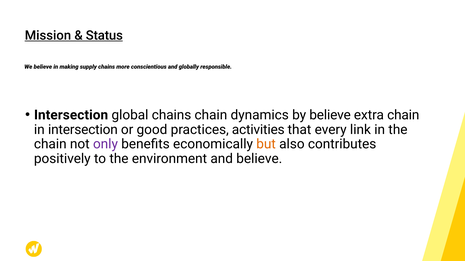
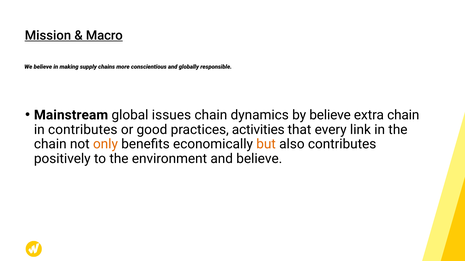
Status: Status -> Macro (104, 36)
Intersection: Intersection -> Mainstream (71, 115)
global chains: chains -> issues (171, 115)
in intersection: intersection -> contributes (83, 130)
only colour: purple -> orange (105, 144)
